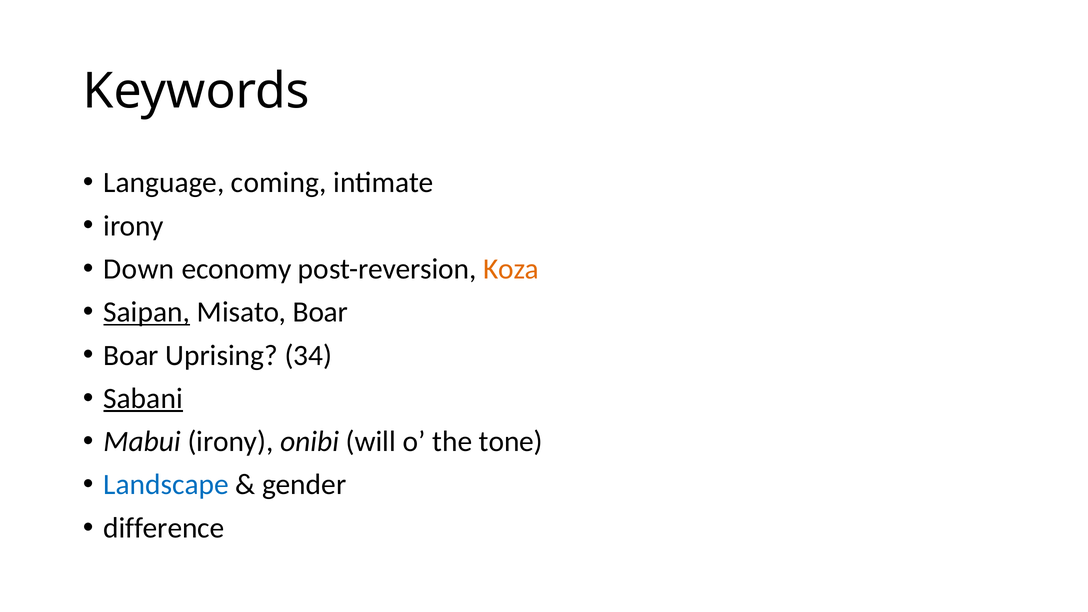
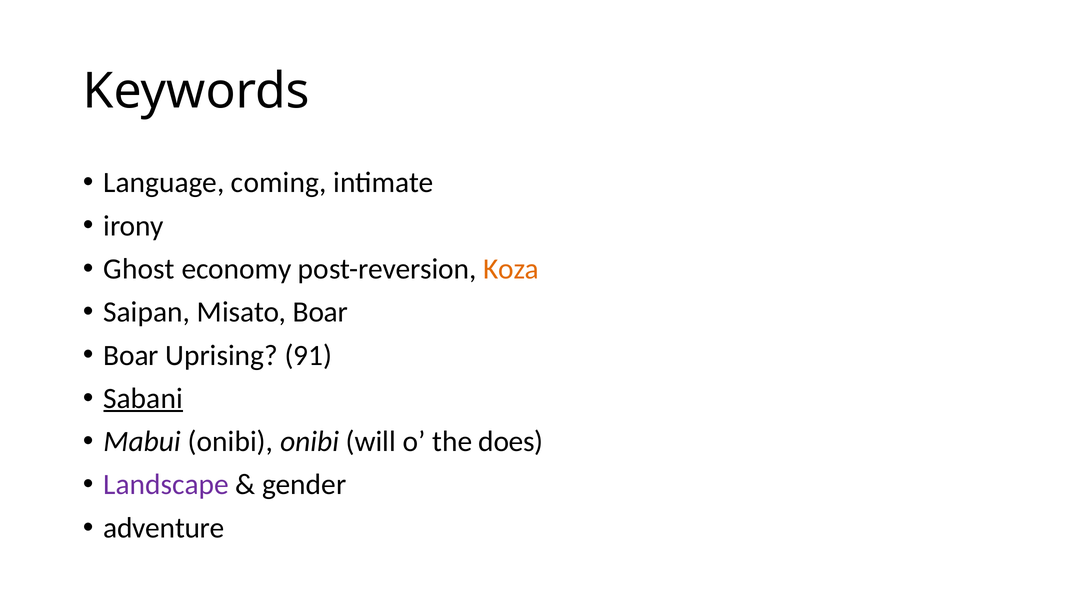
Down: Down -> Ghost (139, 269)
Saipan underline: present -> none (147, 312)
34: 34 -> 91 (308, 355)
Mabui irony: irony -> onibi (230, 442)
tone: tone -> does (511, 442)
Landscape colour: blue -> purple (166, 485)
difference: difference -> adventure (164, 528)
